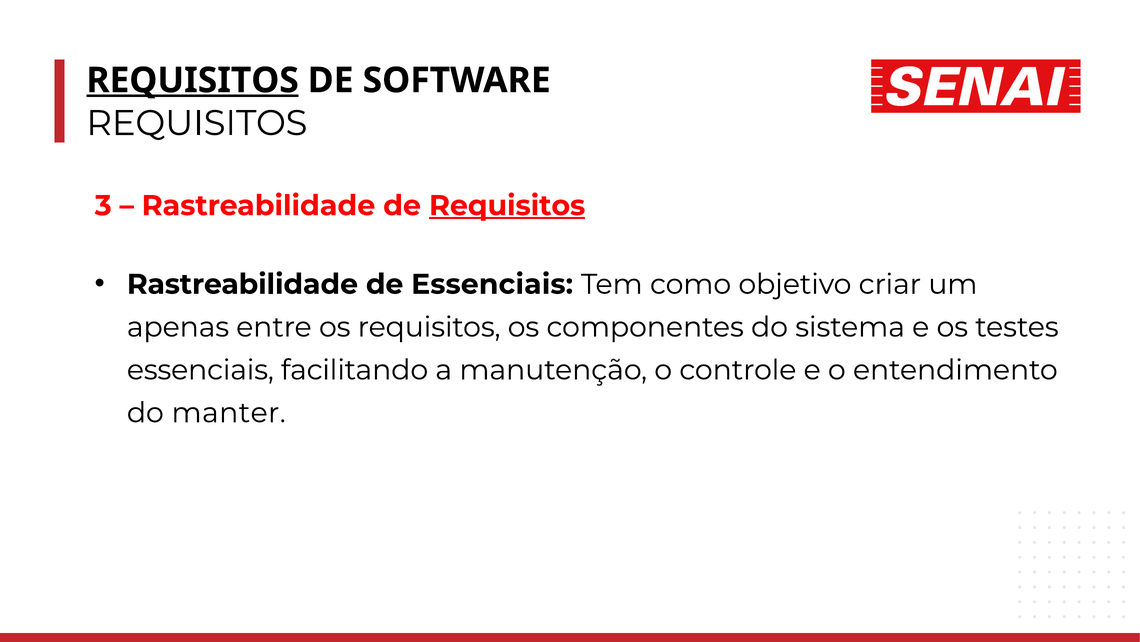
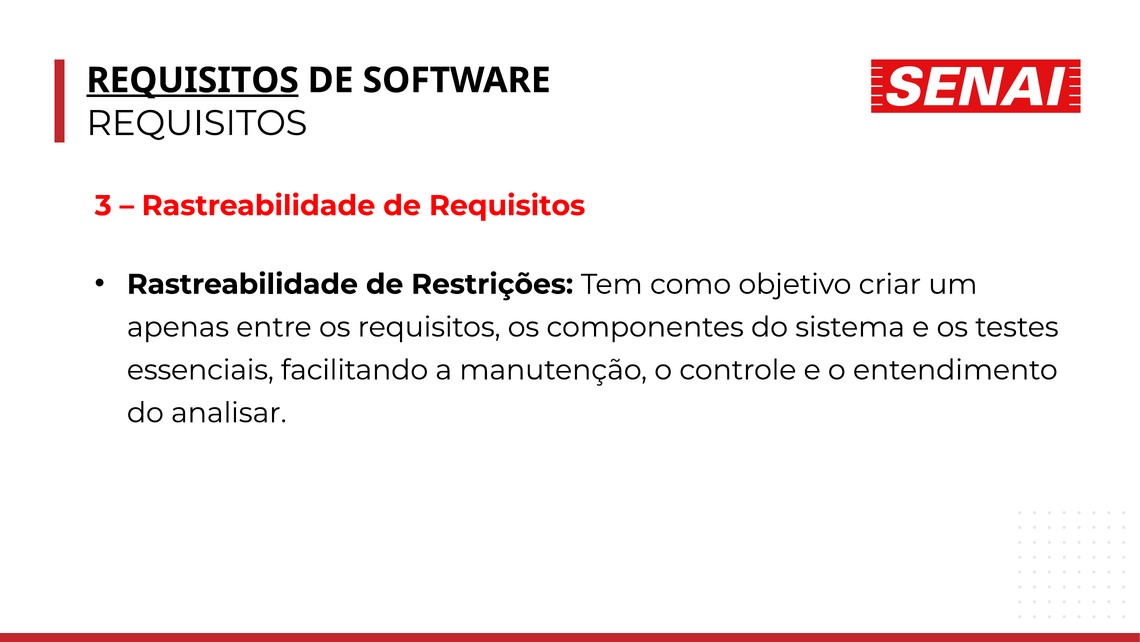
Requisitos underline: present -> none (507, 205)
de Essenciais: Essenciais -> Restrições (492, 284)
manter: manter -> analisar (229, 412)
